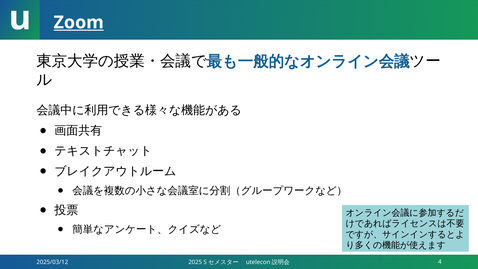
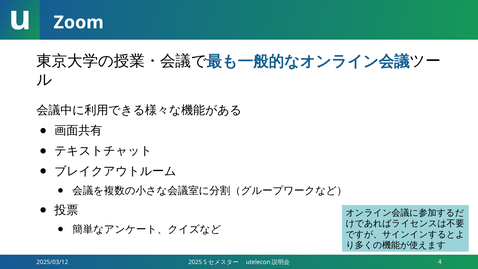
Zoom underline: present -> none (79, 22)
